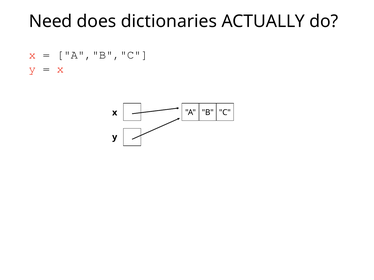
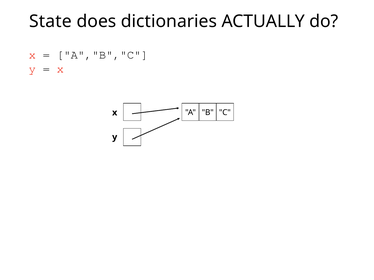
Need: Need -> State (50, 22)
